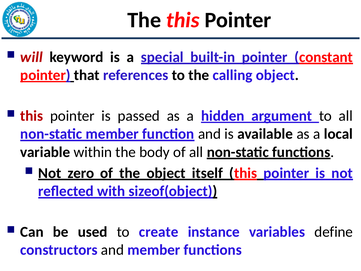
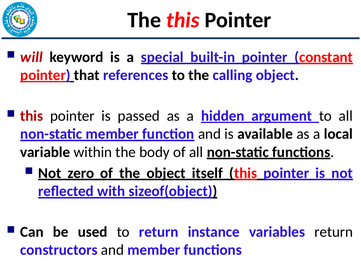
to create: create -> return (159, 232)
variables define: define -> return (334, 232)
